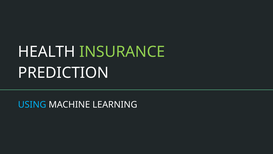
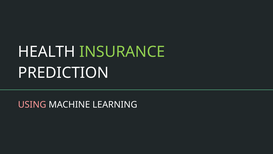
USING colour: light blue -> pink (32, 104)
